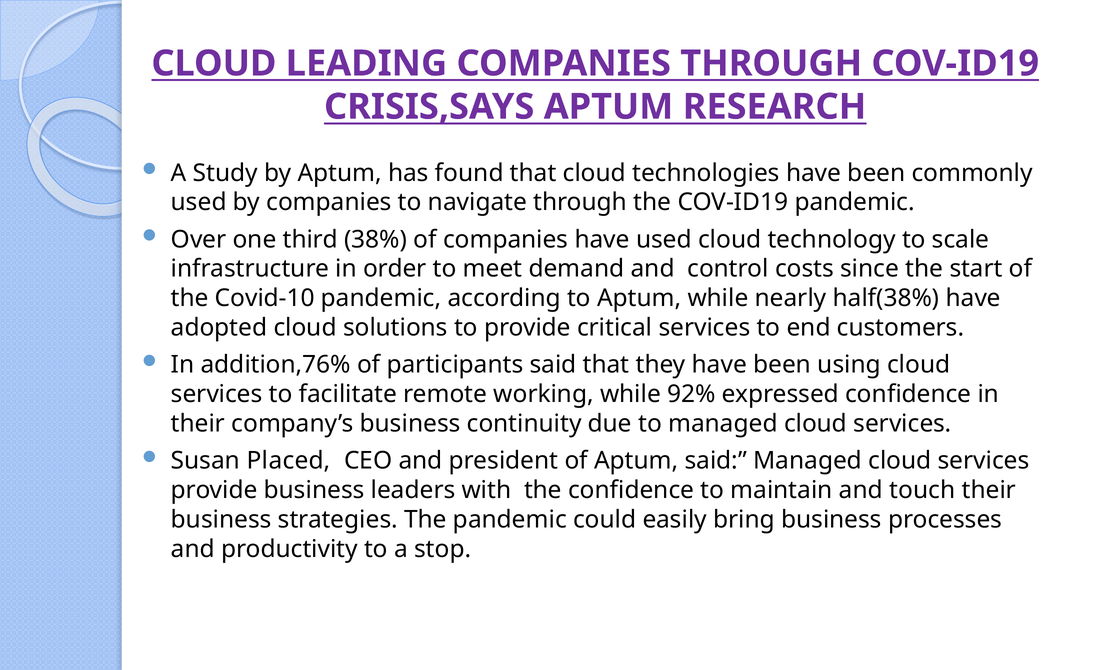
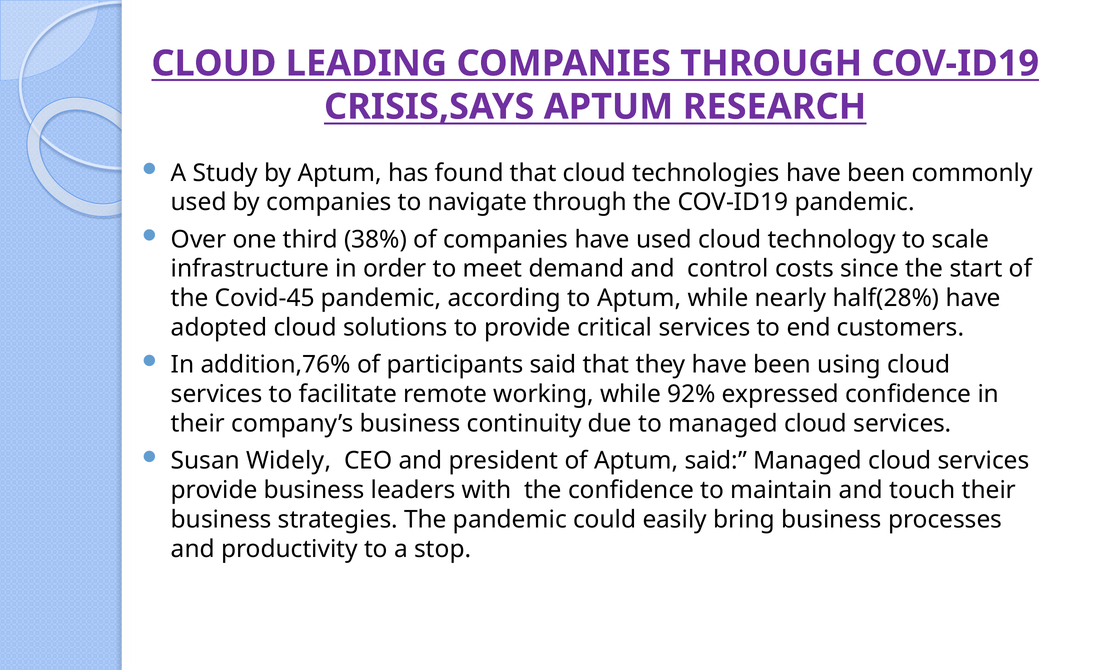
Covid-10: Covid-10 -> Covid-45 (265, 298)
half(38%: half(38% -> half(28% (886, 298)
Placed: Placed -> Widely (289, 461)
